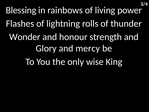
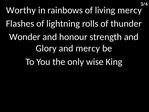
Blessing: Blessing -> Worthy (21, 10)
living power: power -> mercy (130, 10)
